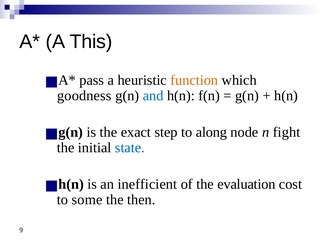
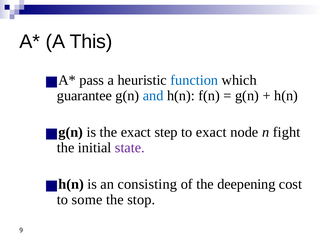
function colour: orange -> blue (194, 80)
goodness: goodness -> guarantee (84, 96)
to along: along -> exact (211, 132)
state colour: blue -> purple (130, 148)
inefficient: inefficient -> consisting (147, 185)
evaluation: evaluation -> deepening (246, 185)
then: then -> stop (141, 200)
